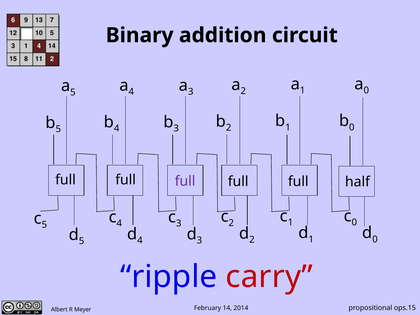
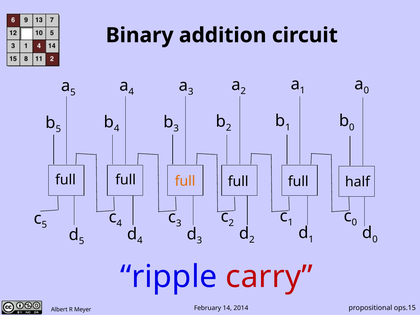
full colour: purple -> orange (185, 181)
